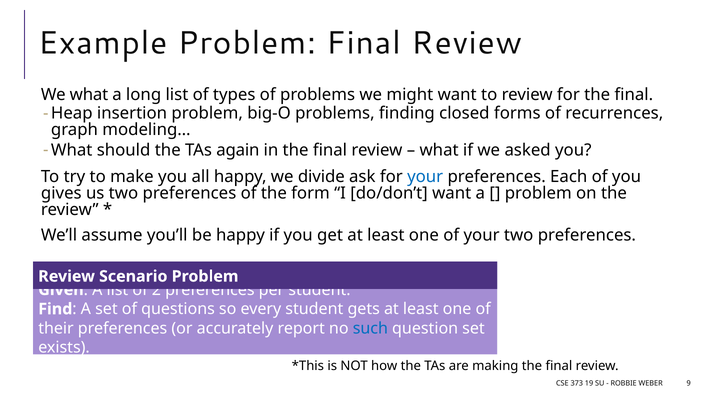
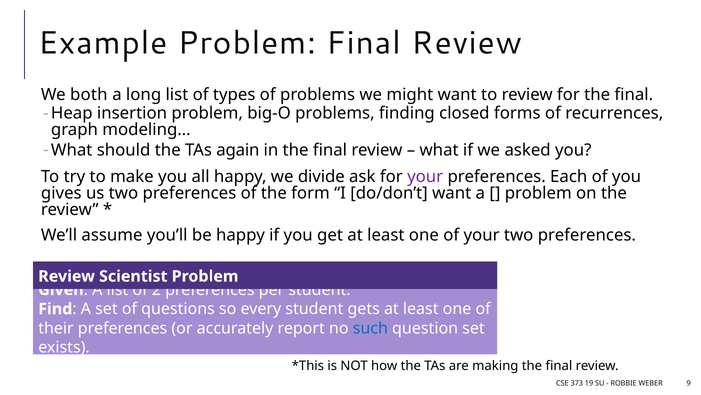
We what: what -> both (89, 94)
your colour: blue -> purple (425, 177)
Scenario: Scenario -> Scientist (133, 276)
